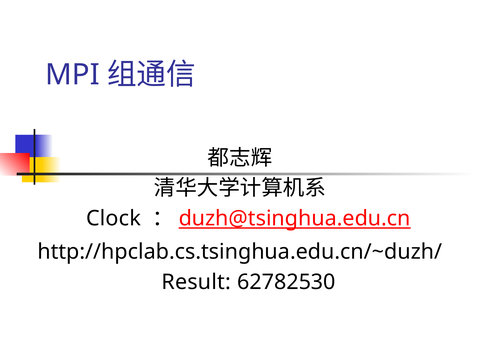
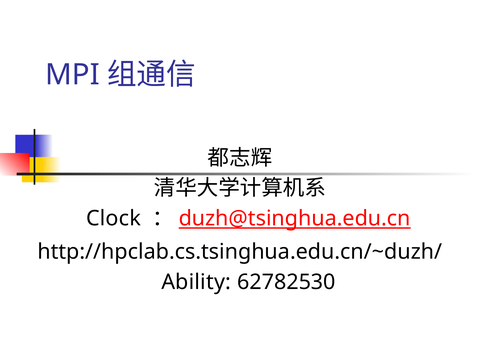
Result: Result -> Ability (196, 282)
